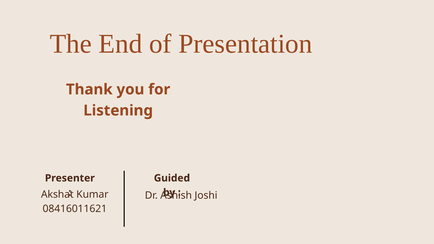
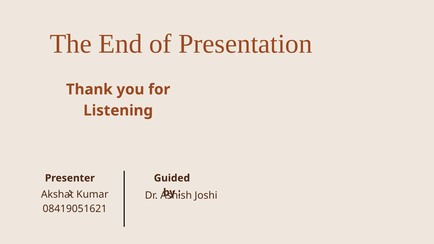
08416011621: 08416011621 -> 08419051621 (75, 209)
